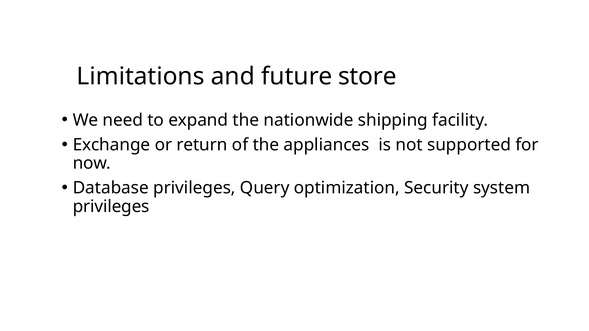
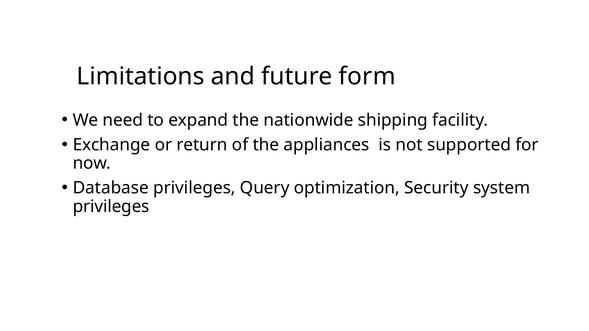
store: store -> form (367, 77)
